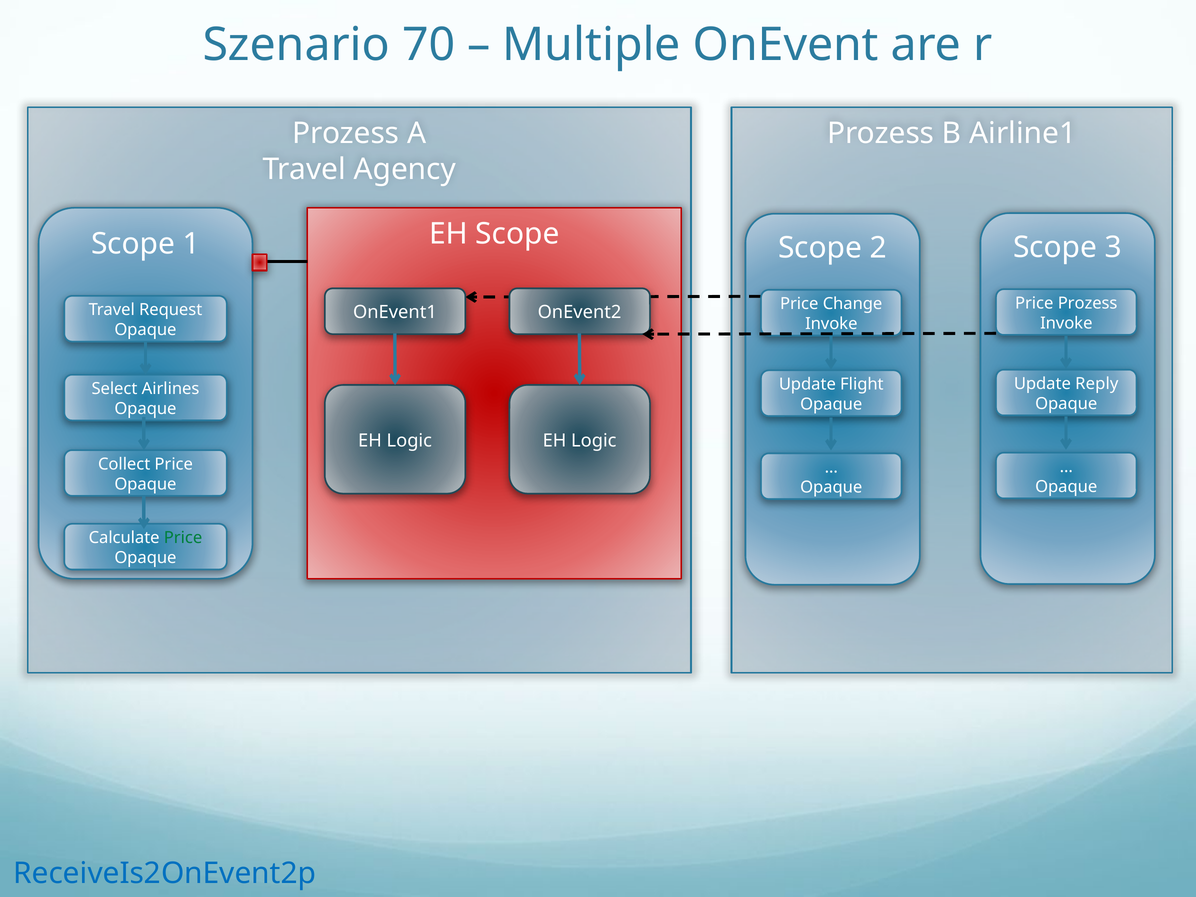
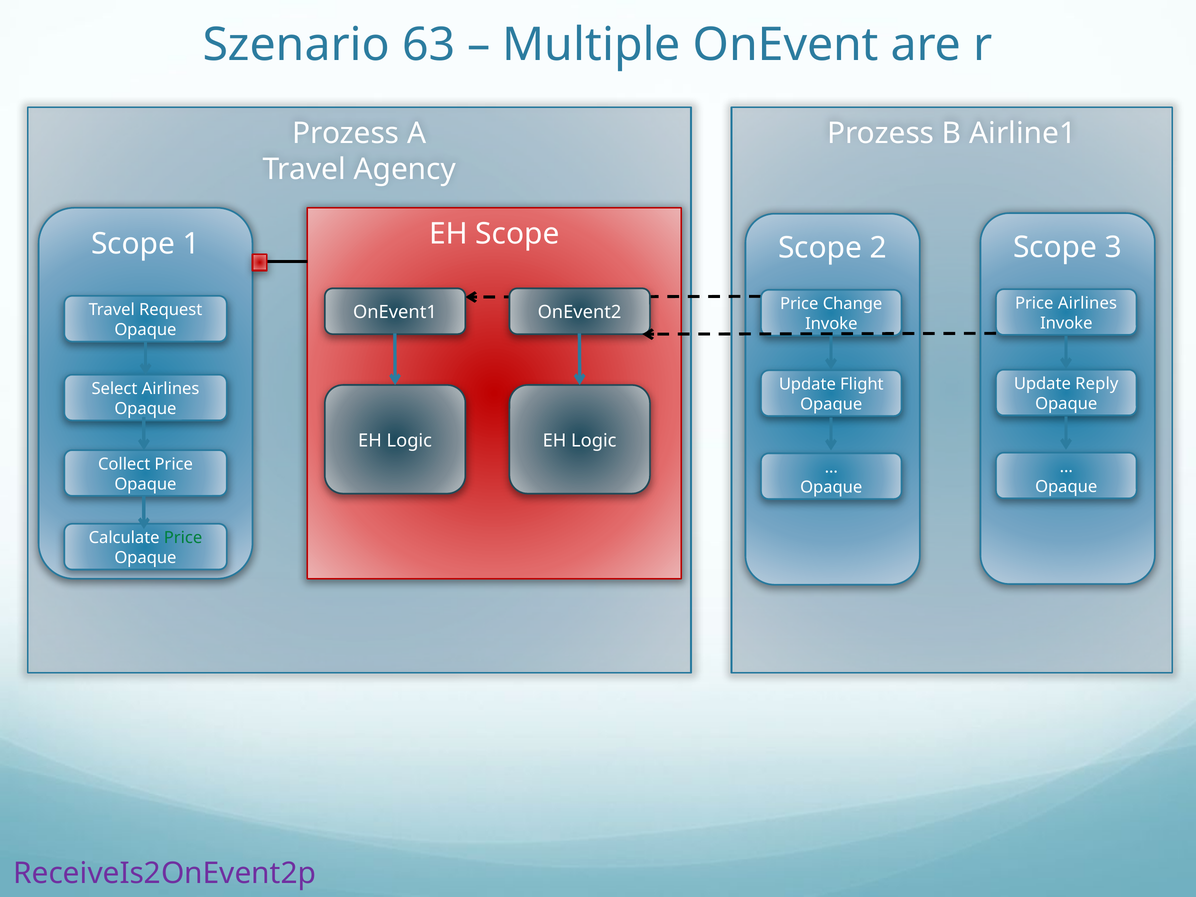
70: 70 -> 63 (429, 45)
Price Prozess: Prozess -> Airlines (1087, 303)
ReceiveIs2OnEvent2p colour: blue -> purple (165, 873)
